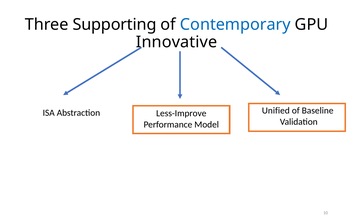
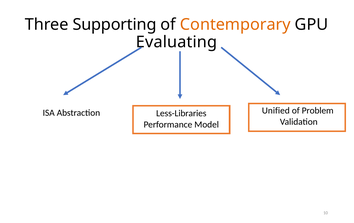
Contemporary colour: blue -> orange (235, 25)
Innovative: Innovative -> Evaluating (177, 42)
Baseline: Baseline -> Problem (318, 111)
Less-Improve: Less-Improve -> Less-Libraries (181, 114)
